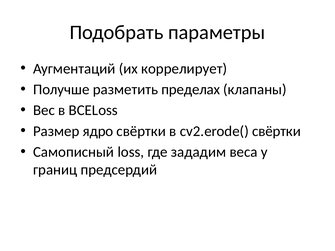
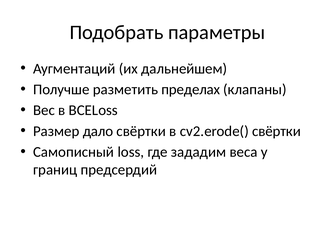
коррелирует: коррелирует -> дальнейшем (184, 69)
ядро: ядро -> дало (98, 131)
